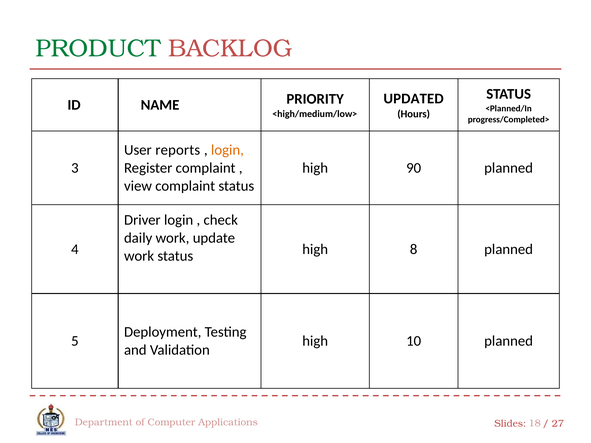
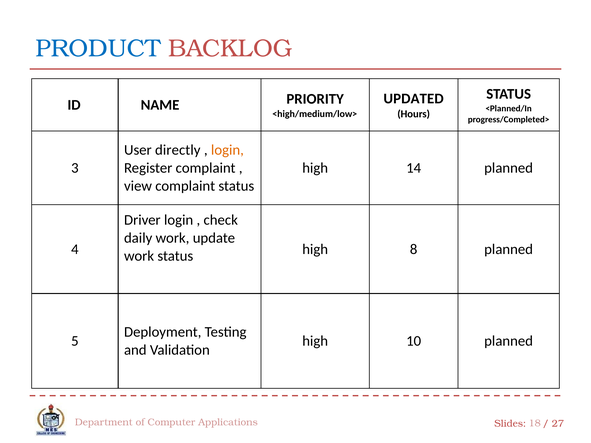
PRODUCT colour: green -> blue (98, 48)
reports: reports -> directly (178, 150)
90: 90 -> 14 (414, 168)
